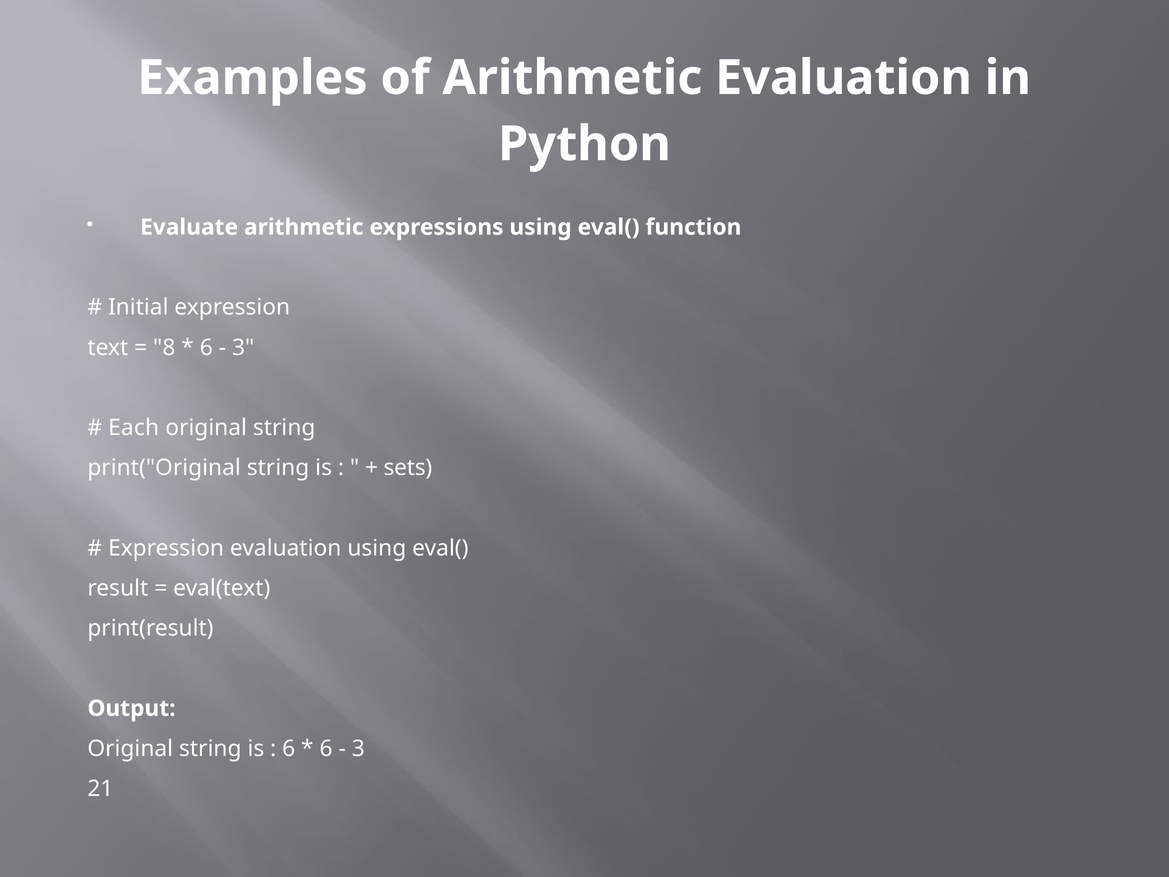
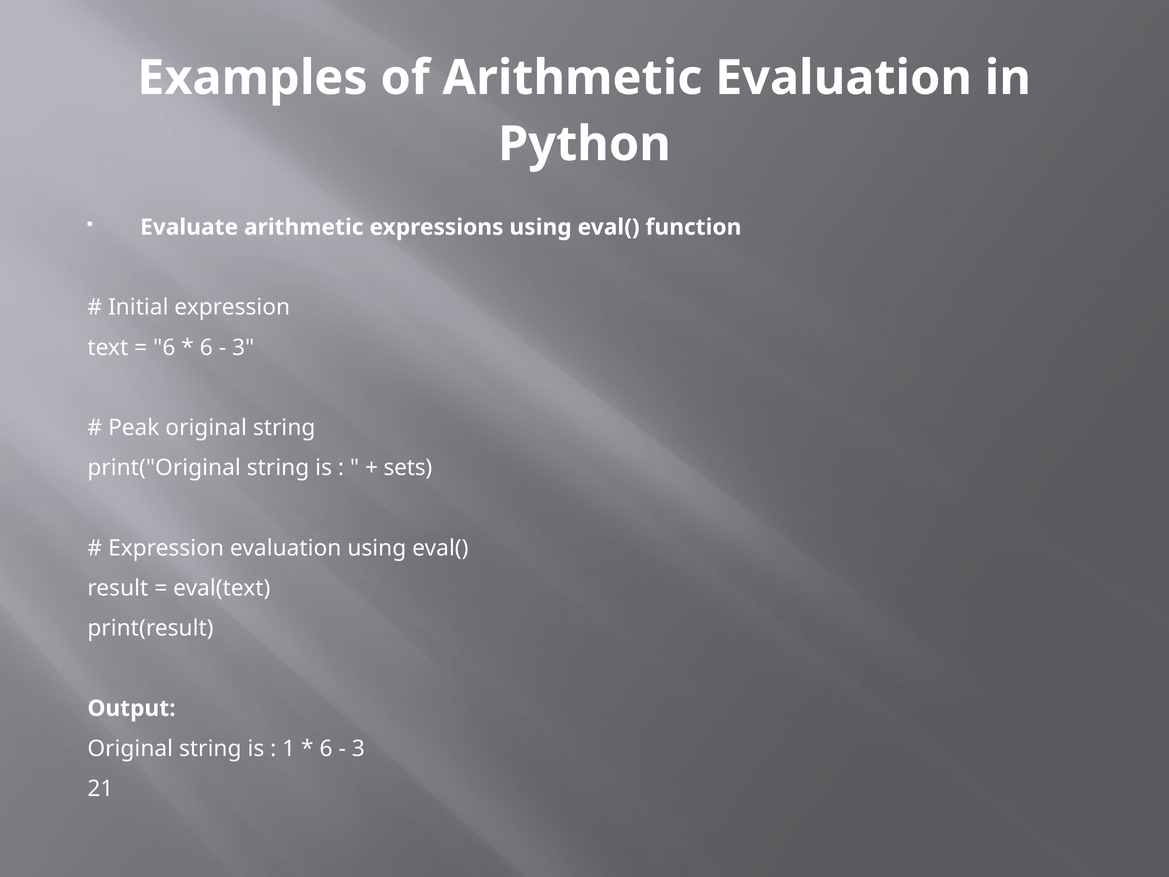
8: 8 -> 6 (164, 347)
Each: Each -> Peak (134, 428)
6: 6 -> 1 (289, 748)
